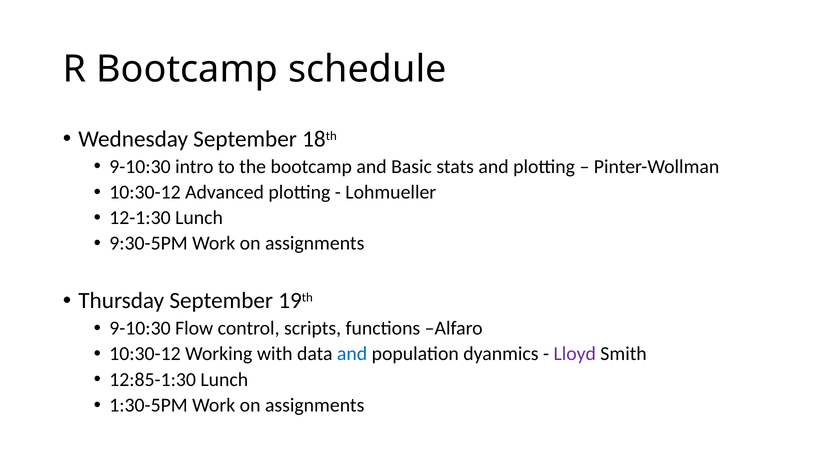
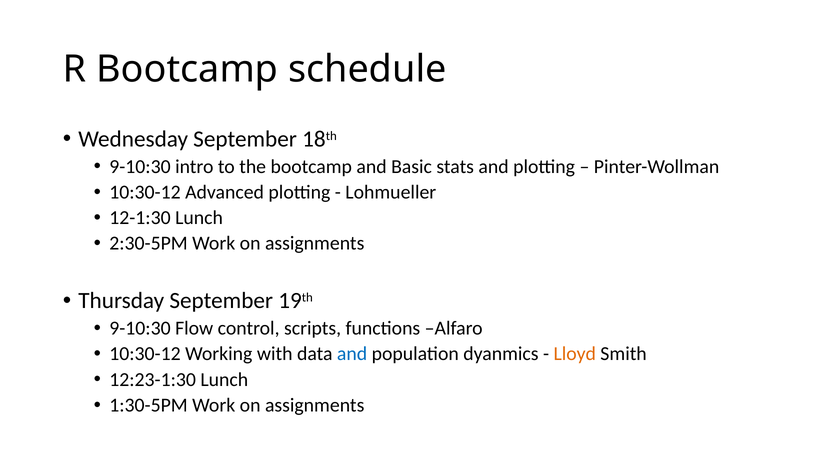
9:30-5PM: 9:30-5PM -> 2:30-5PM (149, 243)
Lloyd colour: purple -> orange (575, 354)
12:85-1:30: 12:85-1:30 -> 12:23-1:30 (153, 380)
